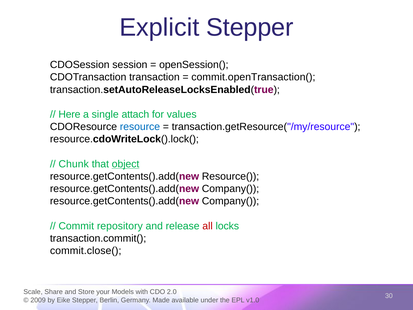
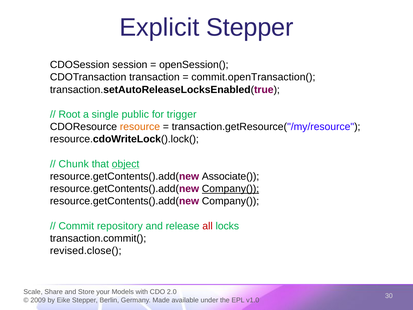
Here: Here -> Root (69, 114)
attach: attach -> public (135, 114)
values: values -> trigger (182, 114)
resource colour: blue -> orange (140, 127)
Resource(: Resource( -> Associate( (231, 176)
Company( underline: none -> present (231, 189)
commit.close(: commit.close( -> revised.close( (86, 251)
